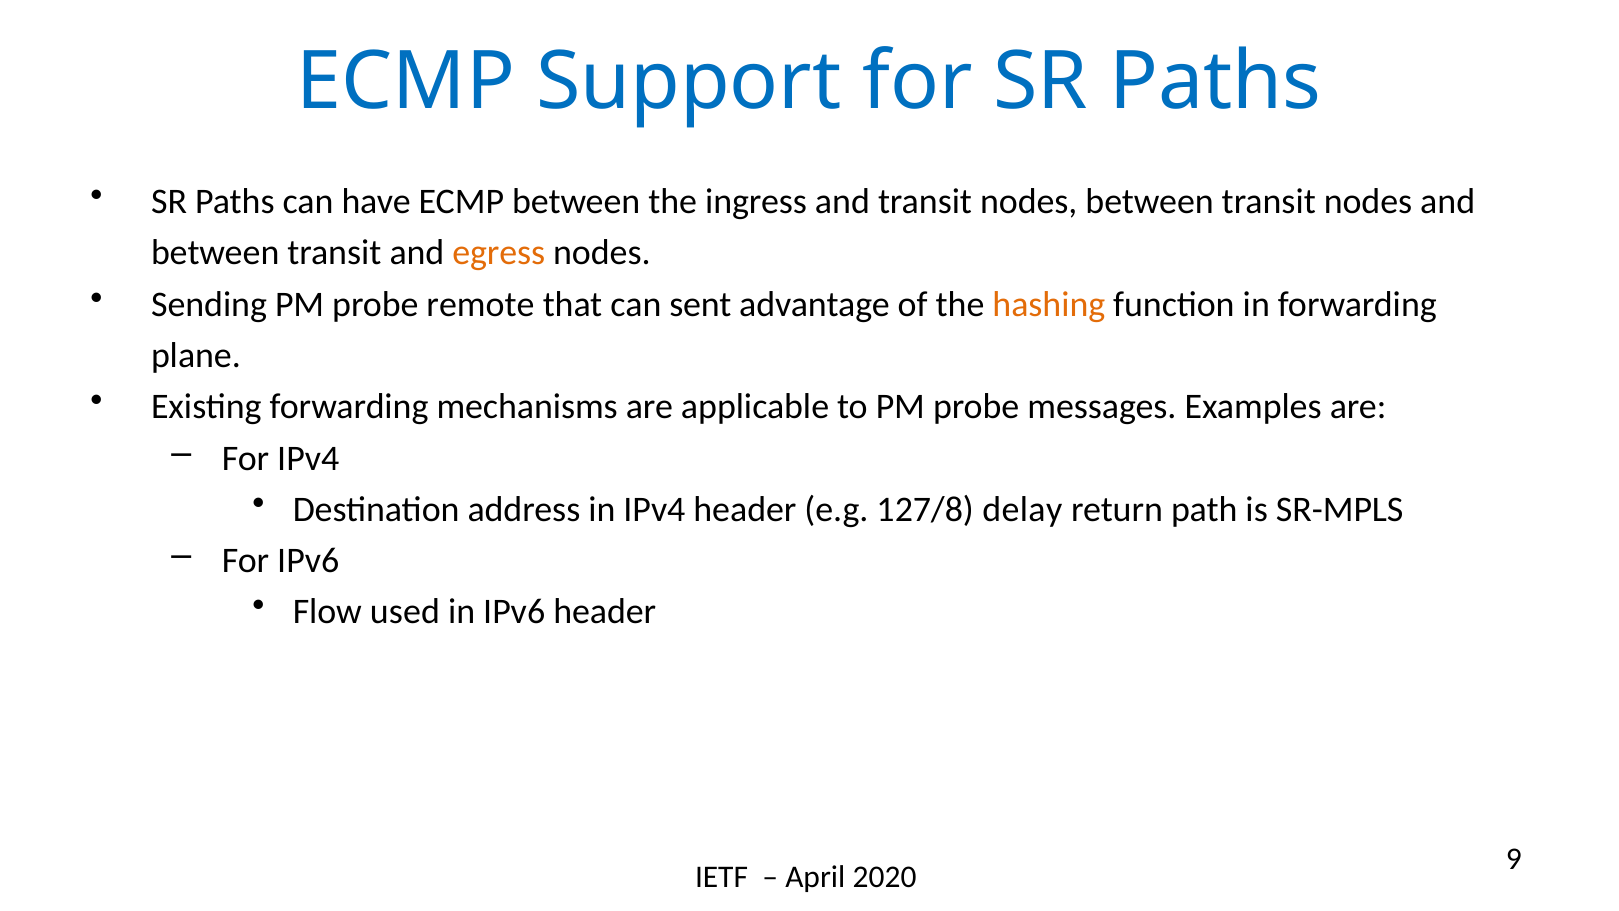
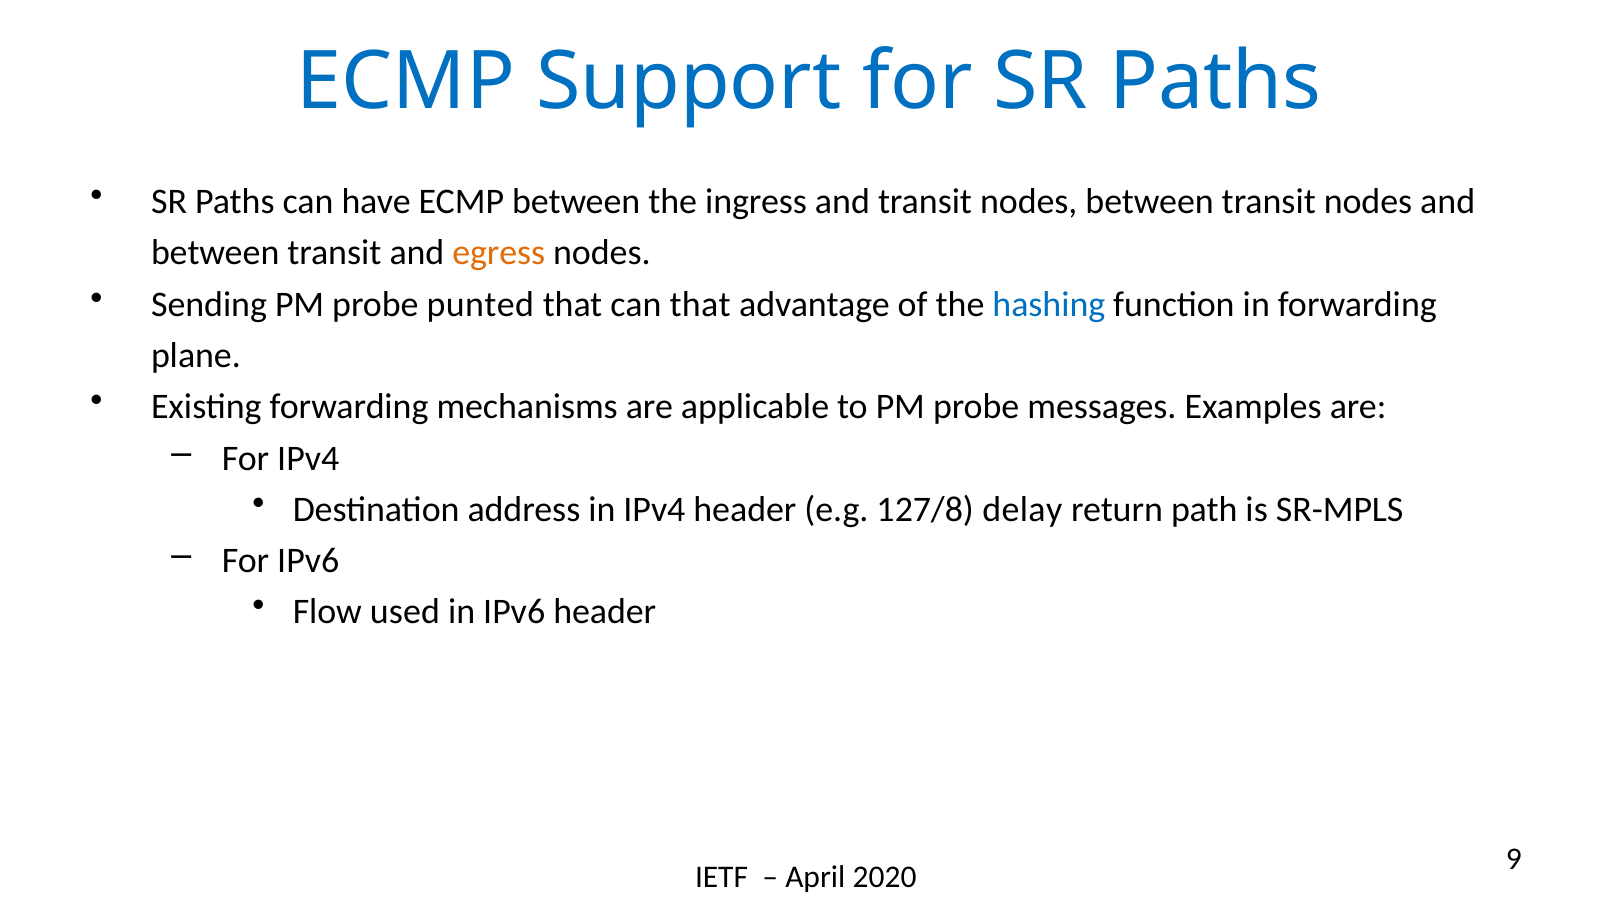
remote: remote -> punted (480, 304)
can sent: sent -> that (700, 304)
hashing colour: orange -> blue (1049, 304)
